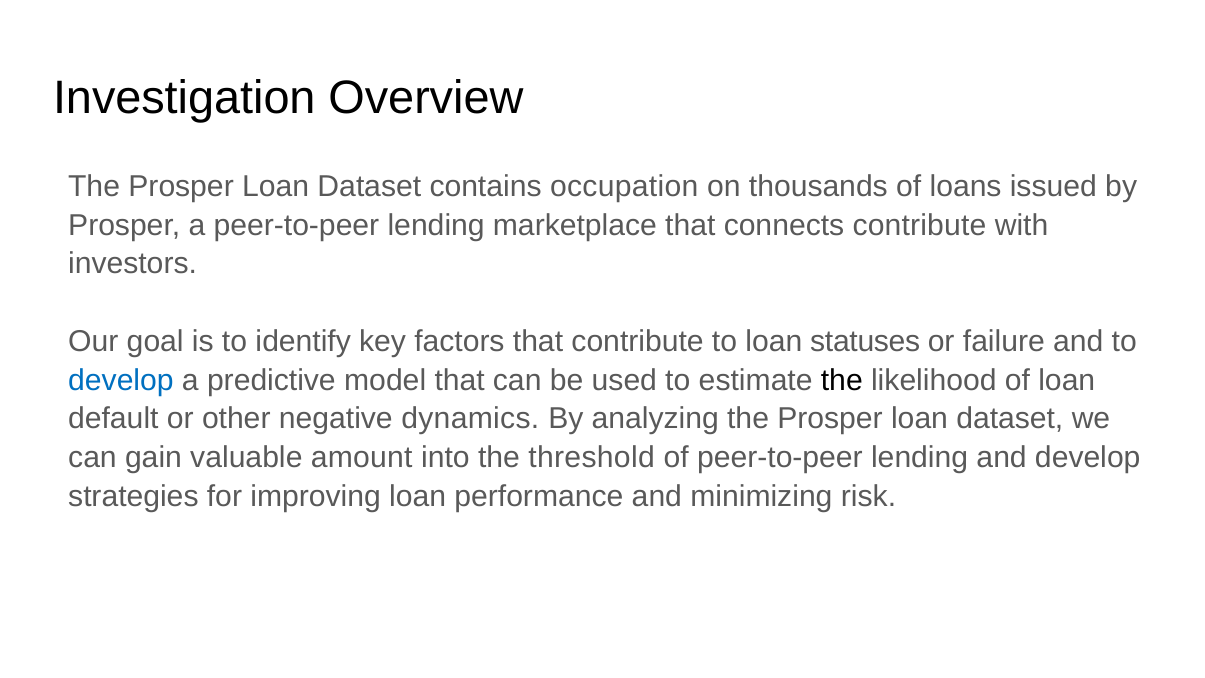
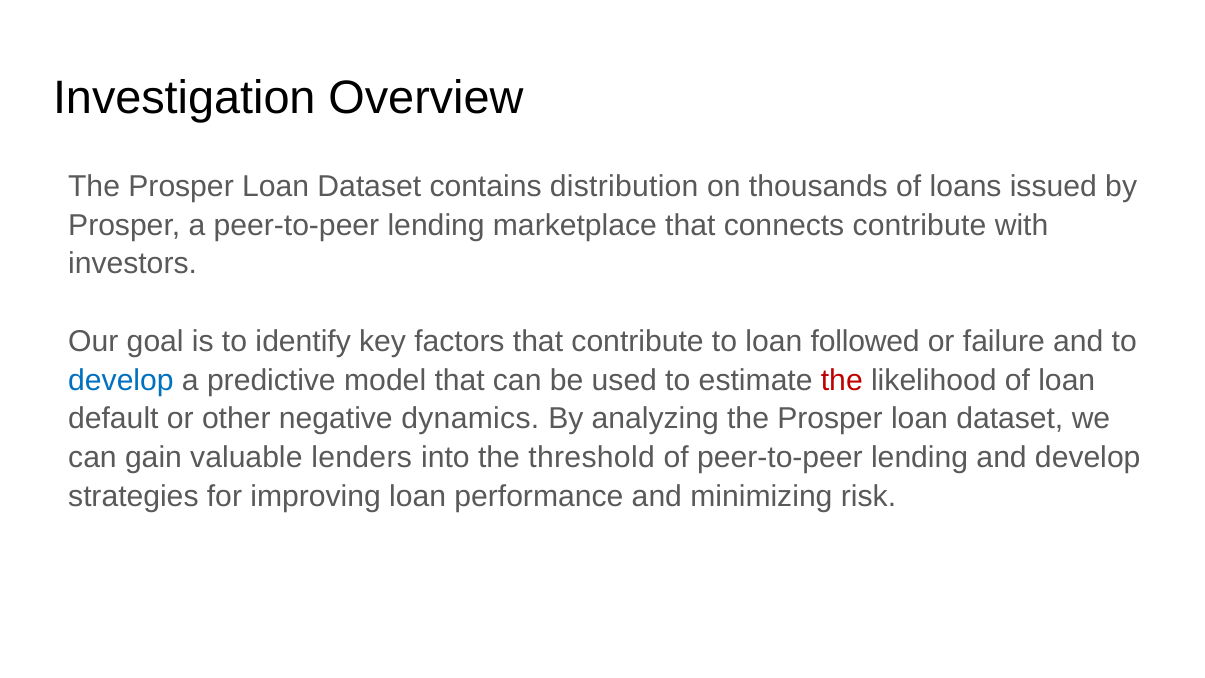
occupation: occupation -> distribution (624, 186)
statuses: statuses -> followed (865, 341)
the colour: black -> red (842, 380)
amount: amount -> lenders (362, 458)
